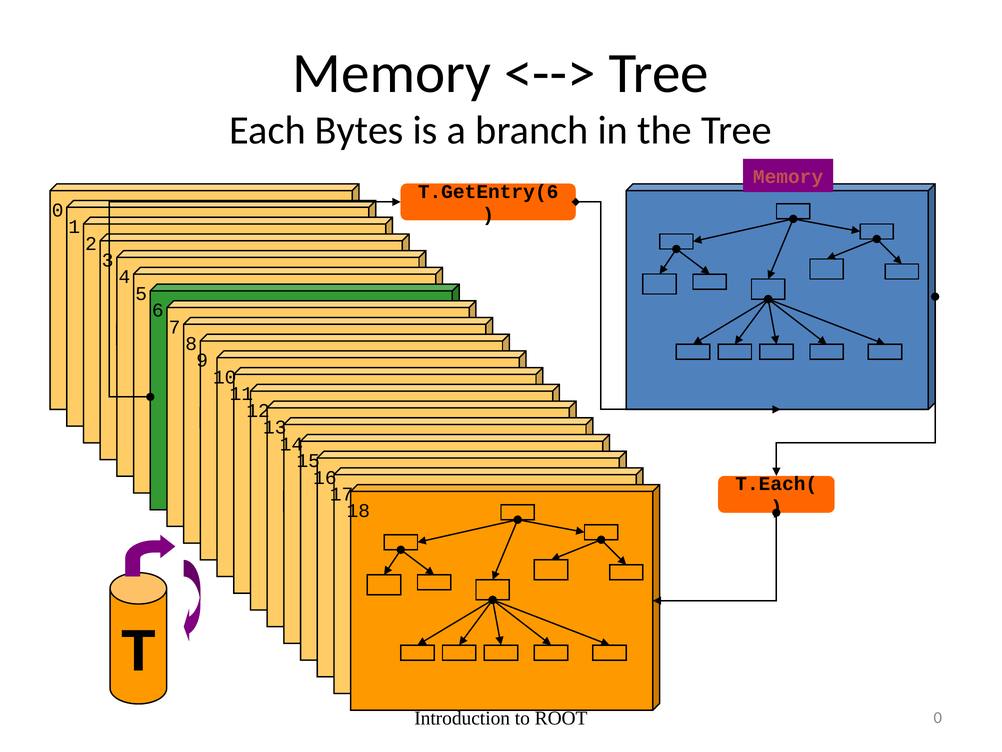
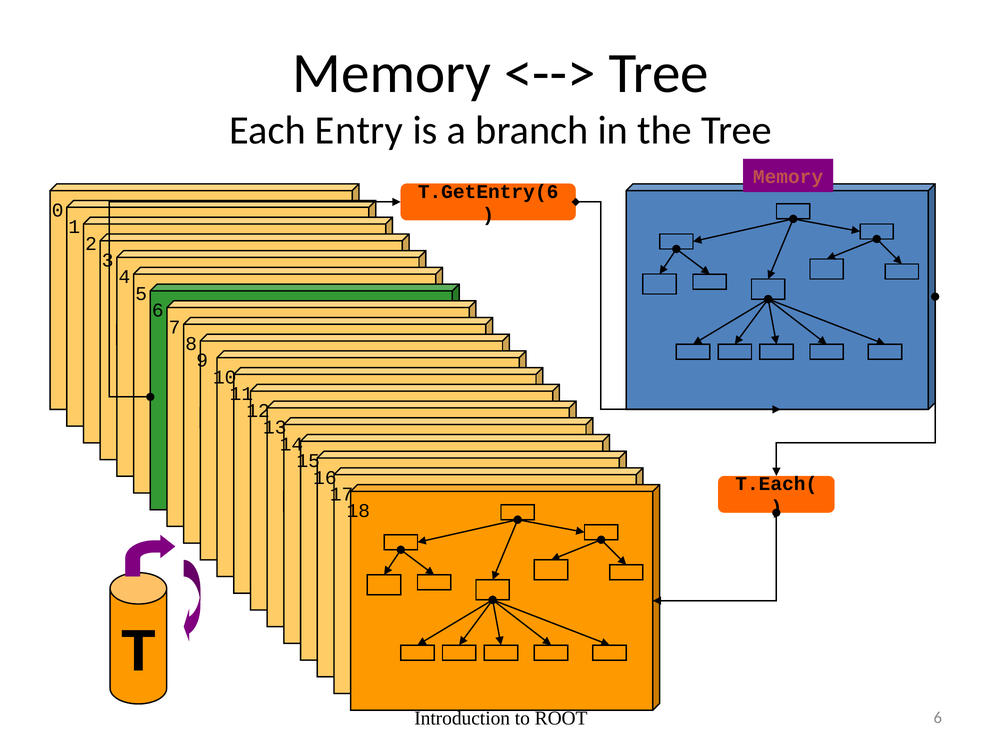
Bytes: Bytes -> Entry (359, 131)
ROOT 0: 0 -> 6 (938, 718)
